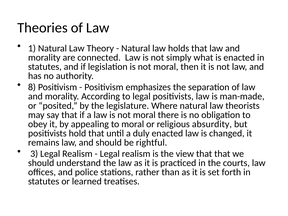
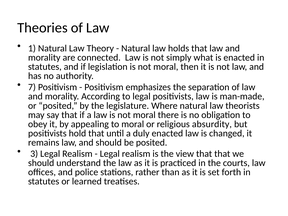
8: 8 -> 7 (32, 87)
be rightful: rightful -> posited (152, 143)
